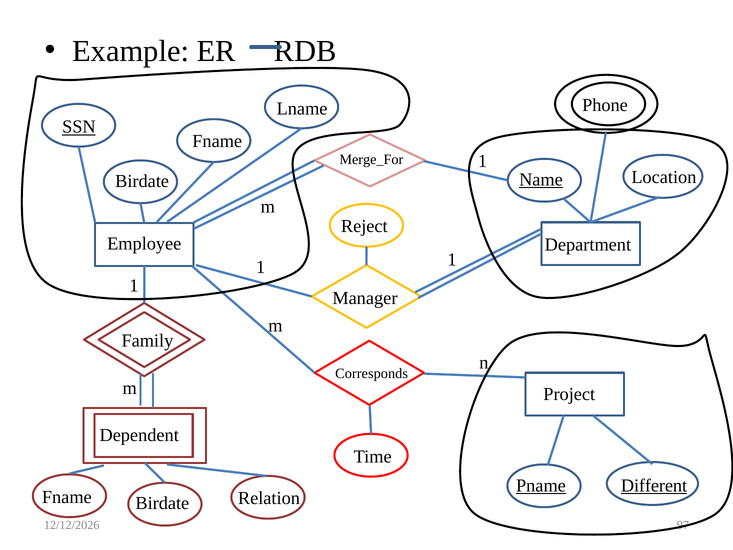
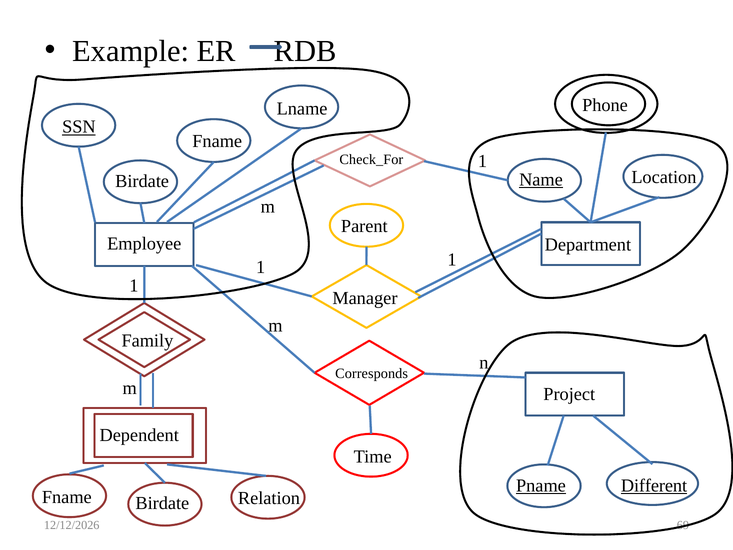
Merge_For: Merge_For -> Check_For (371, 159)
Reject: Reject -> Parent (364, 226)
97: 97 -> 69 (683, 525)
